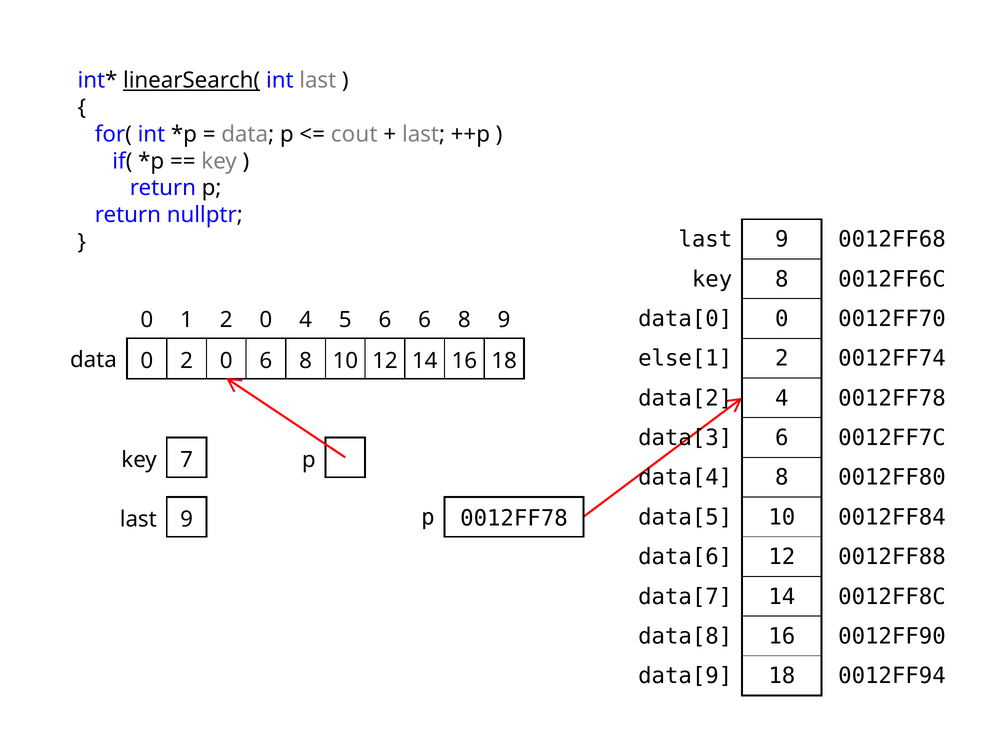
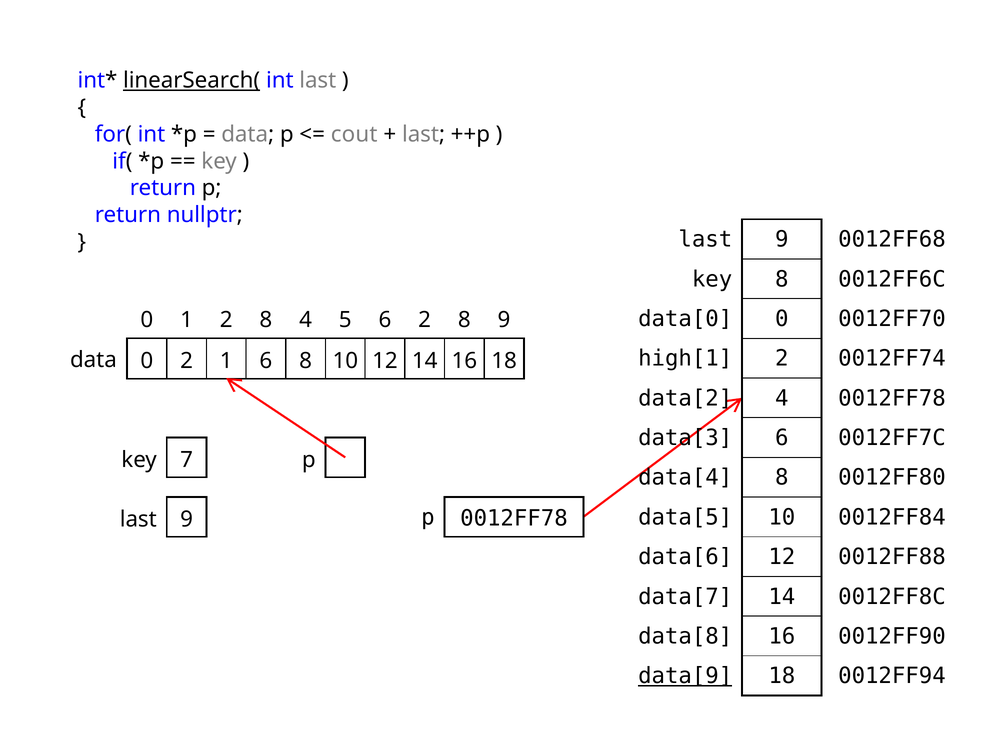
1 2 0: 0 -> 8 (266, 320)
6 6: 6 -> 2 (425, 320)
else[1: else[1 -> high[1 (685, 359)
0 2 0: 0 -> 1 (226, 361)
data[9 underline: none -> present (685, 676)
